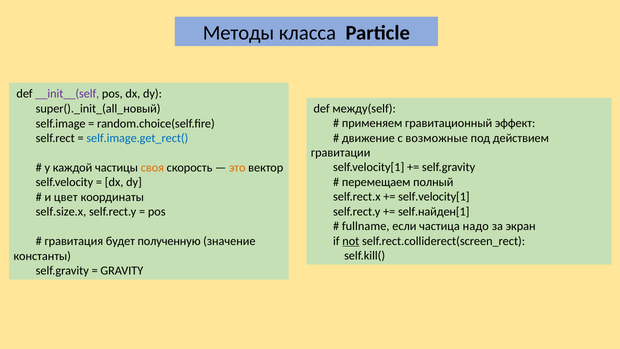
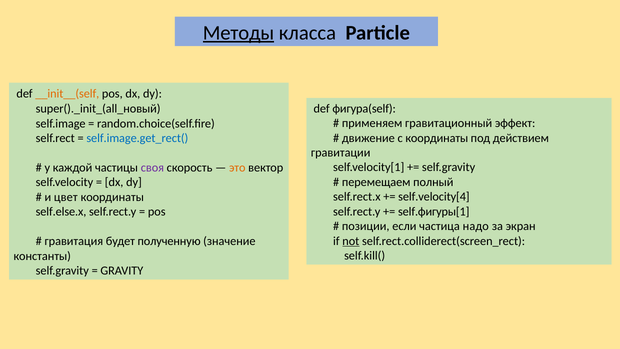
Методы underline: none -> present (238, 33)
__init__(self colour: purple -> orange (67, 94)
между(self: между(self -> фигура(self (364, 108)
с возможные: возможные -> координаты (437, 138)
своя colour: orange -> purple (152, 168)
self.velocity[1: self.velocity[1 -> self.velocity[4 (434, 197)
self.найден[1: self.найден[1 -> self.фигуры[1 (434, 211)
self.size.x: self.size.x -> self.else.x (61, 212)
fullname: fullname -> позиции (366, 226)
